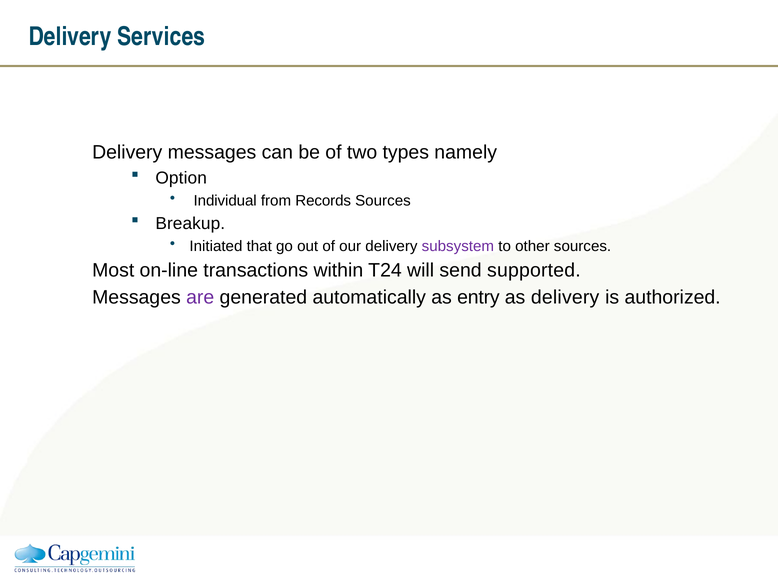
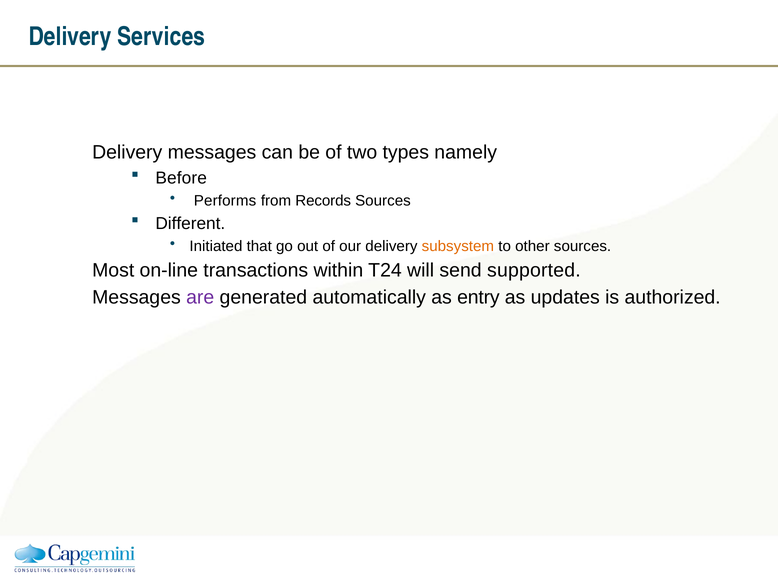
Option: Option -> Before (181, 178)
Individual: Individual -> Performs (225, 201)
Breakup: Breakup -> Different (190, 224)
subsystem colour: purple -> orange (458, 246)
as delivery: delivery -> updates (565, 298)
